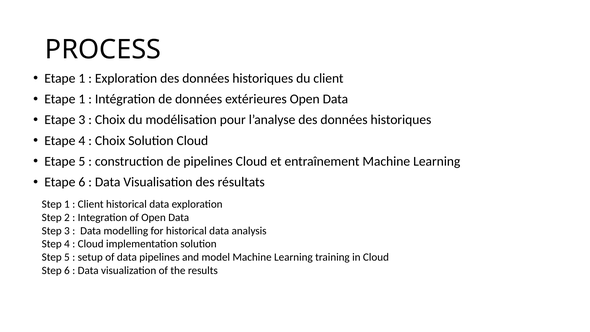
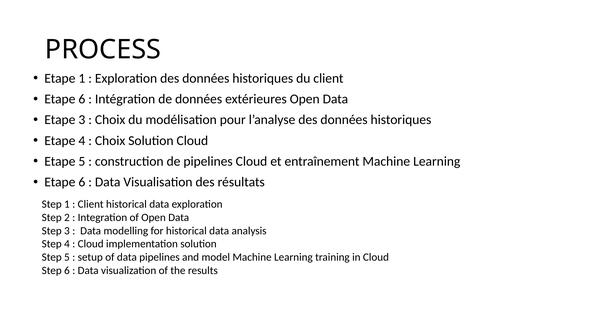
1: 1 -> 6 (82, 99)
